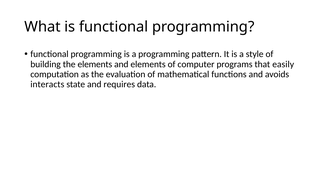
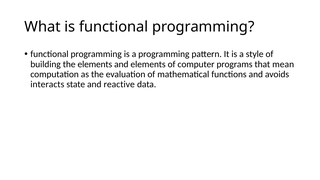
easily: easily -> mean (283, 64)
requires: requires -> reactive (119, 84)
